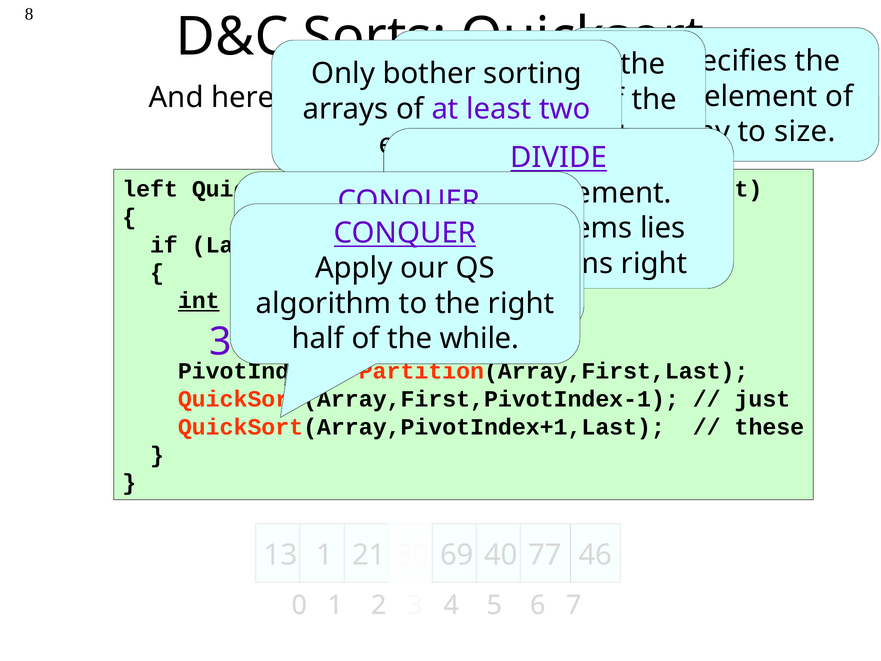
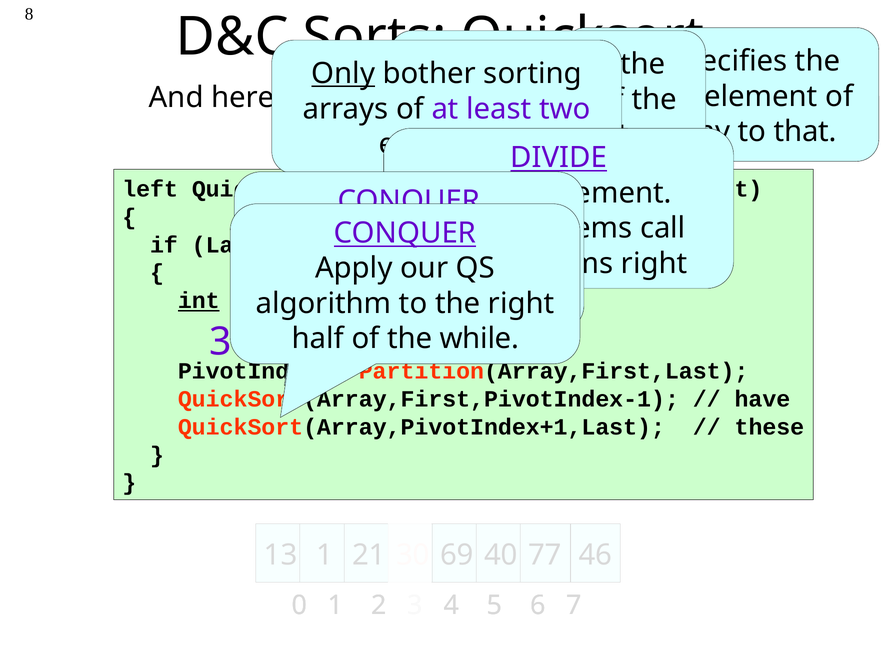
Only underline: none -> present (343, 74)
size: size -> that (805, 132)
lies: lies -> call (663, 228)
just: just -> have (762, 399)
